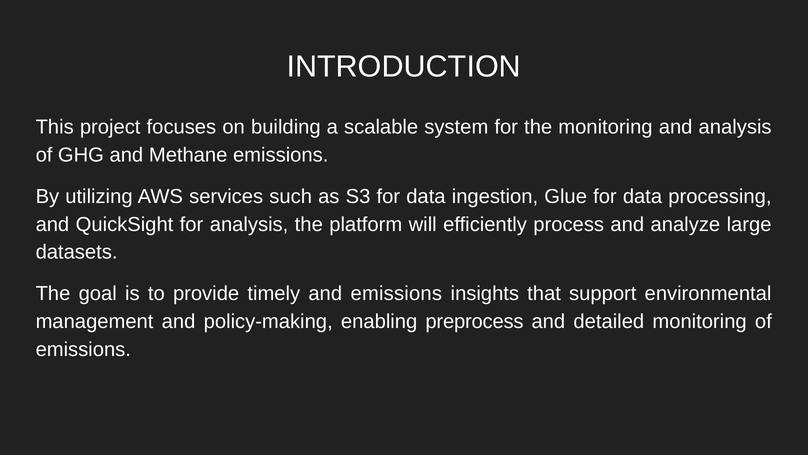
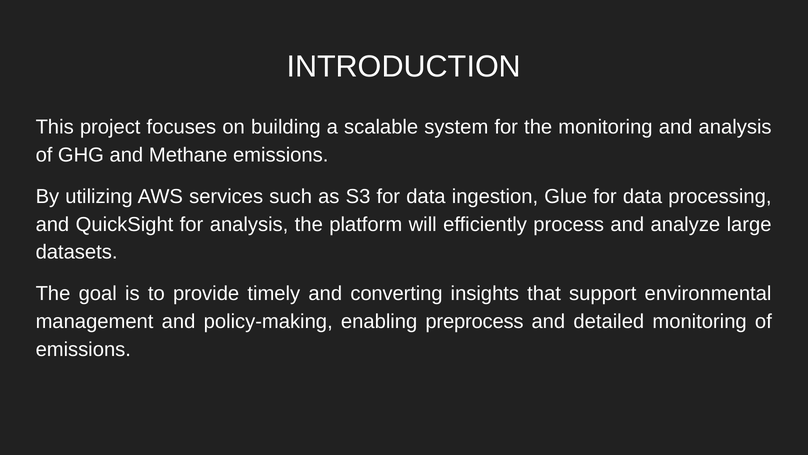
and emissions: emissions -> converting (396, 293)
